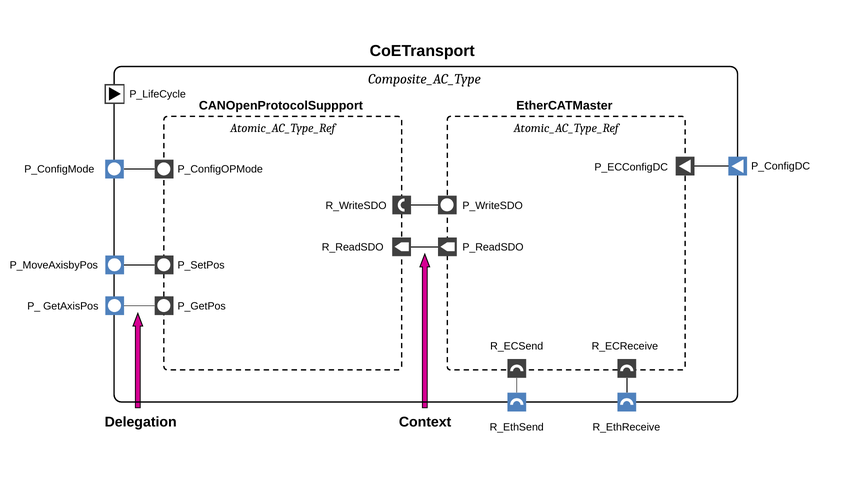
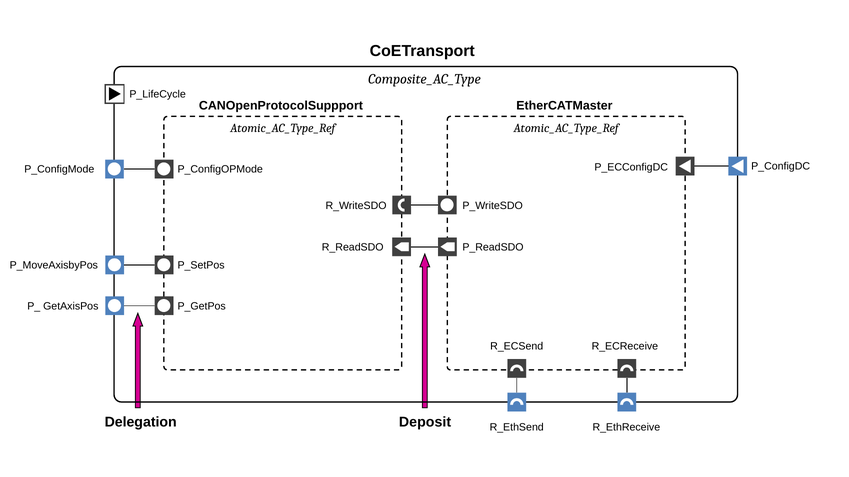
Context: Context -> Deposit (425, 423)
